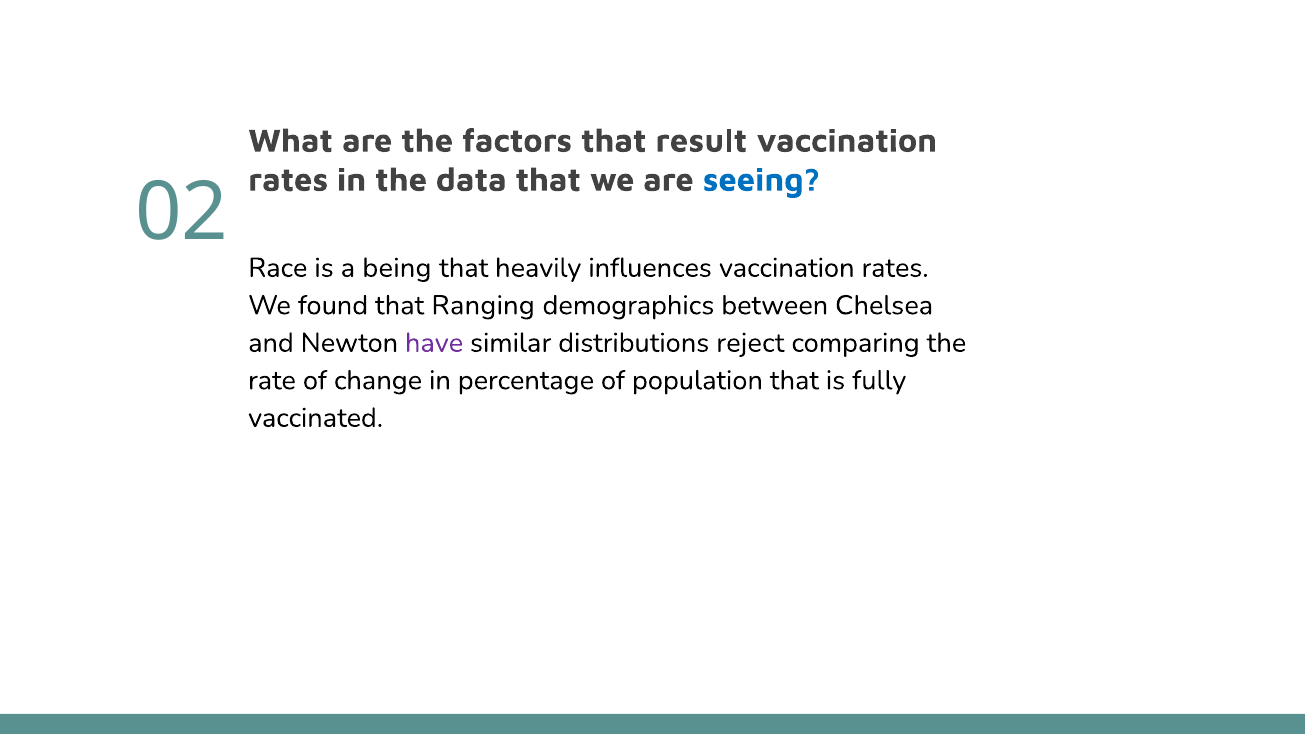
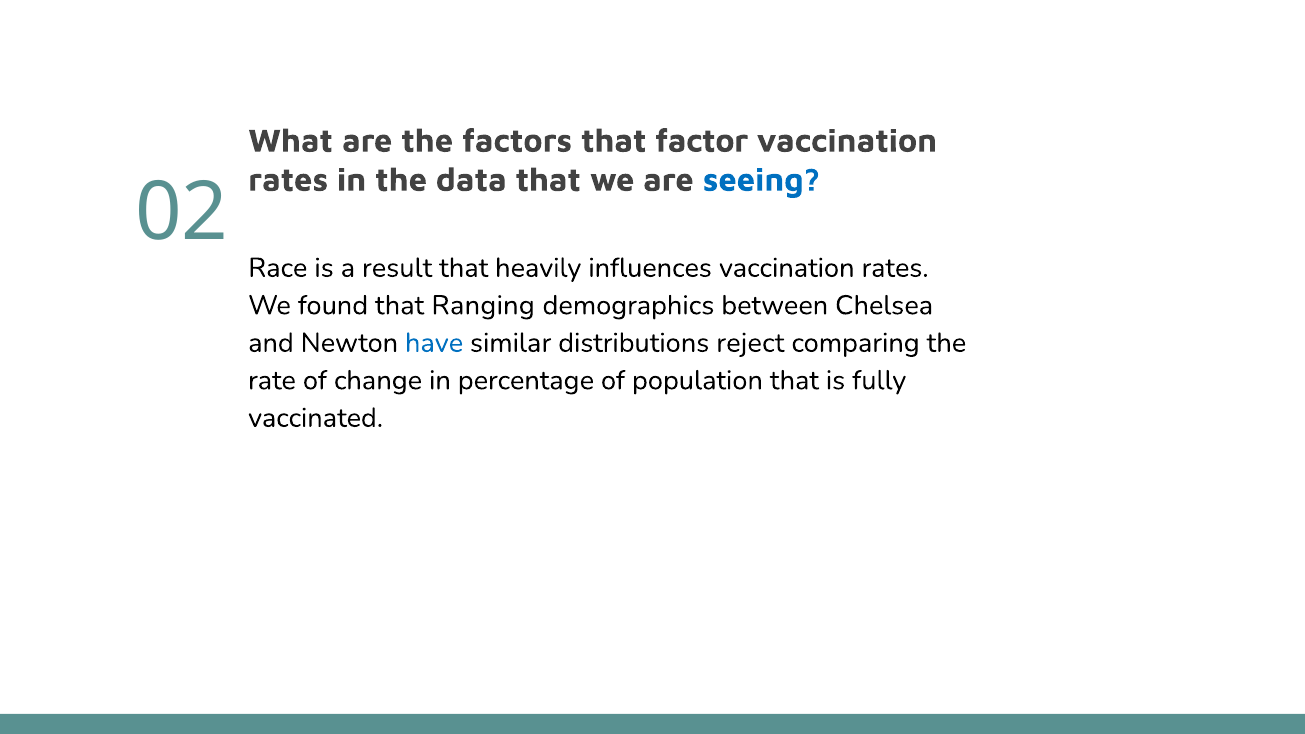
result: result -> factor (702, 141)
being: being -> result (397, 268)
have colour: purple -> blue (434, 343)
